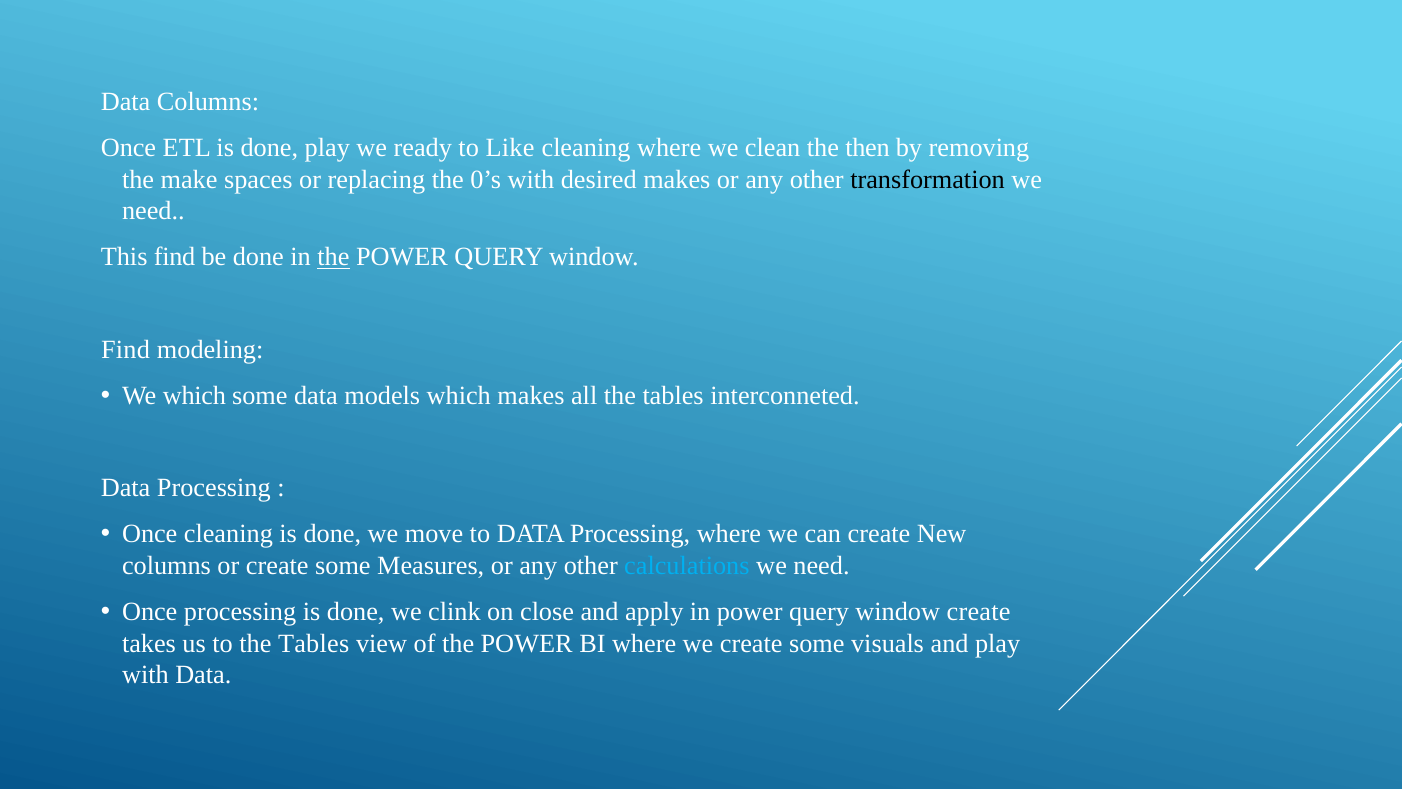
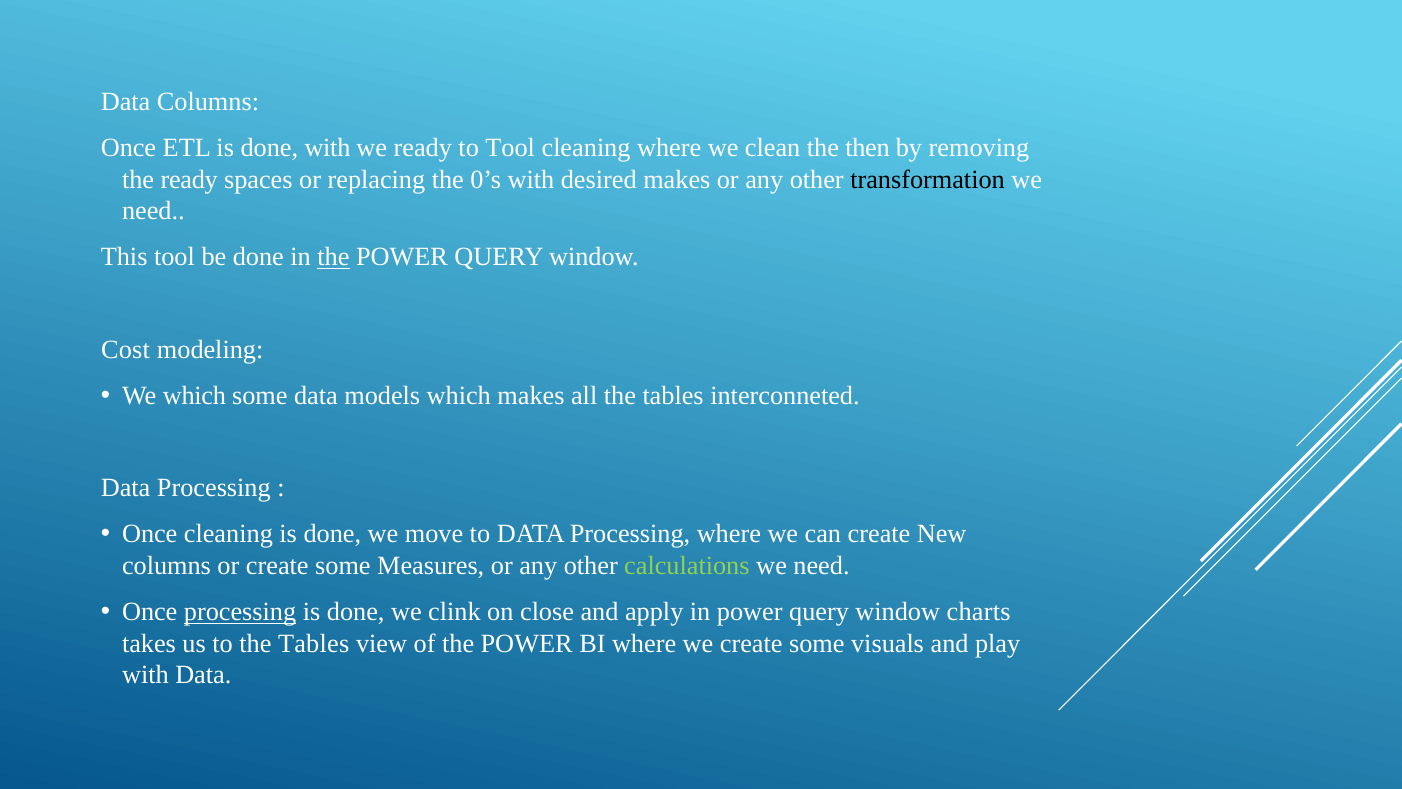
done play: play -> with (327, 148)
to Like: Like -> Tool (510, 148)
the make: make -> ready (189, 179)
This find: find -> tool (174, 257)
Find: Find -> Cost (125, 349)
calculations colour: light blue -> light green (687, 566)
processing underline: none -> present (240, 612)
window create: create -> charts (979, 612)
